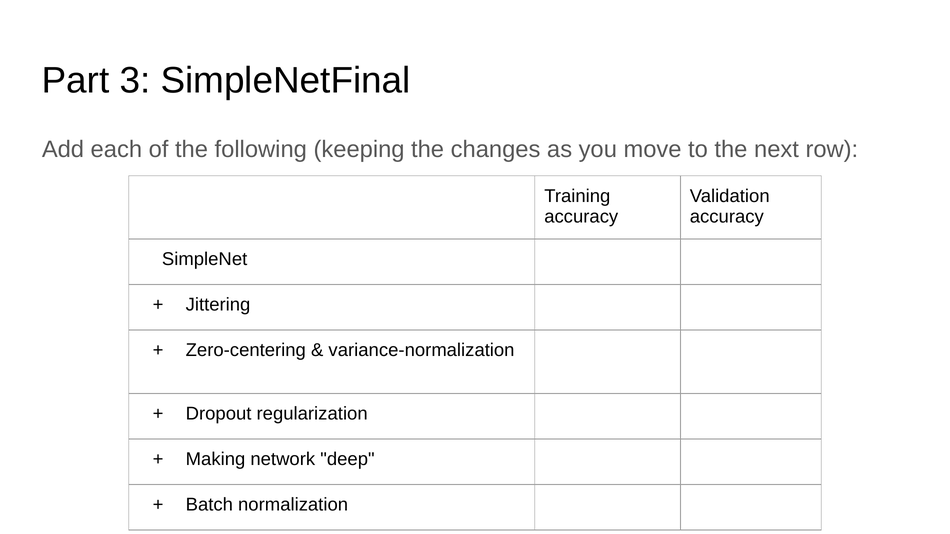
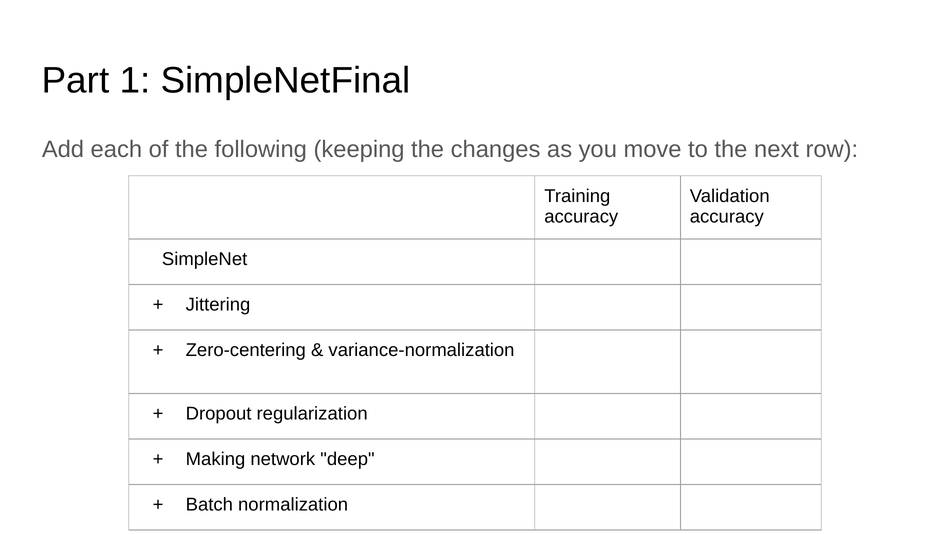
3: 3 -> 1 (135, 80)
